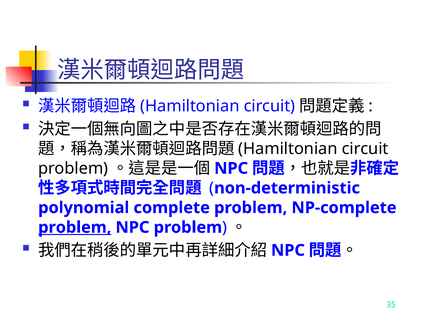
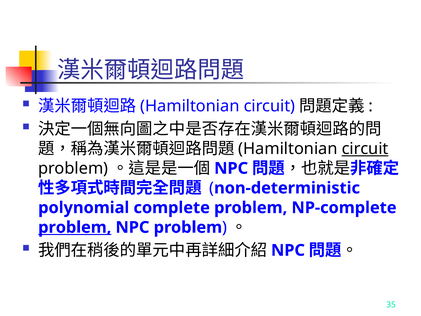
circuit underline: none -> present (365, 149)
